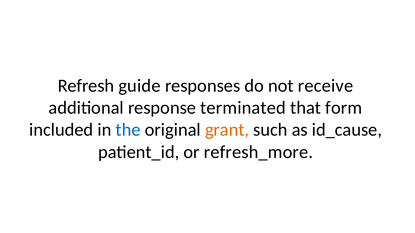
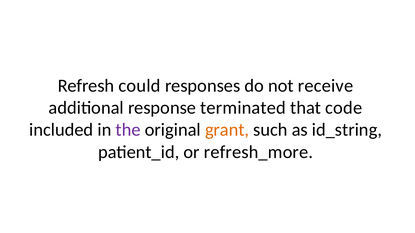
guide: guide -> could (140, 86)
form: form -> code (344, 108)
the colour: blue -> purple (128, 130)
id_cause: id_cause -> id_string (347, 130)
